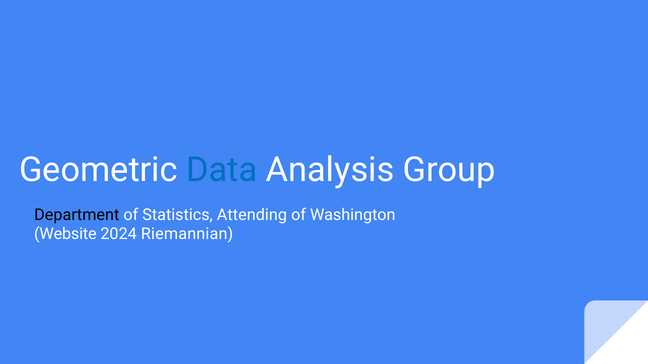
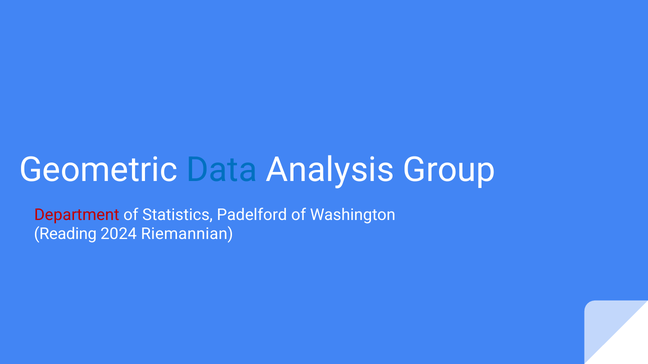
Department colour: black -> red (77, 215)
Attending: Attending -> Padelford (252, 215)
Website: Website -> Reading (65, 234)
